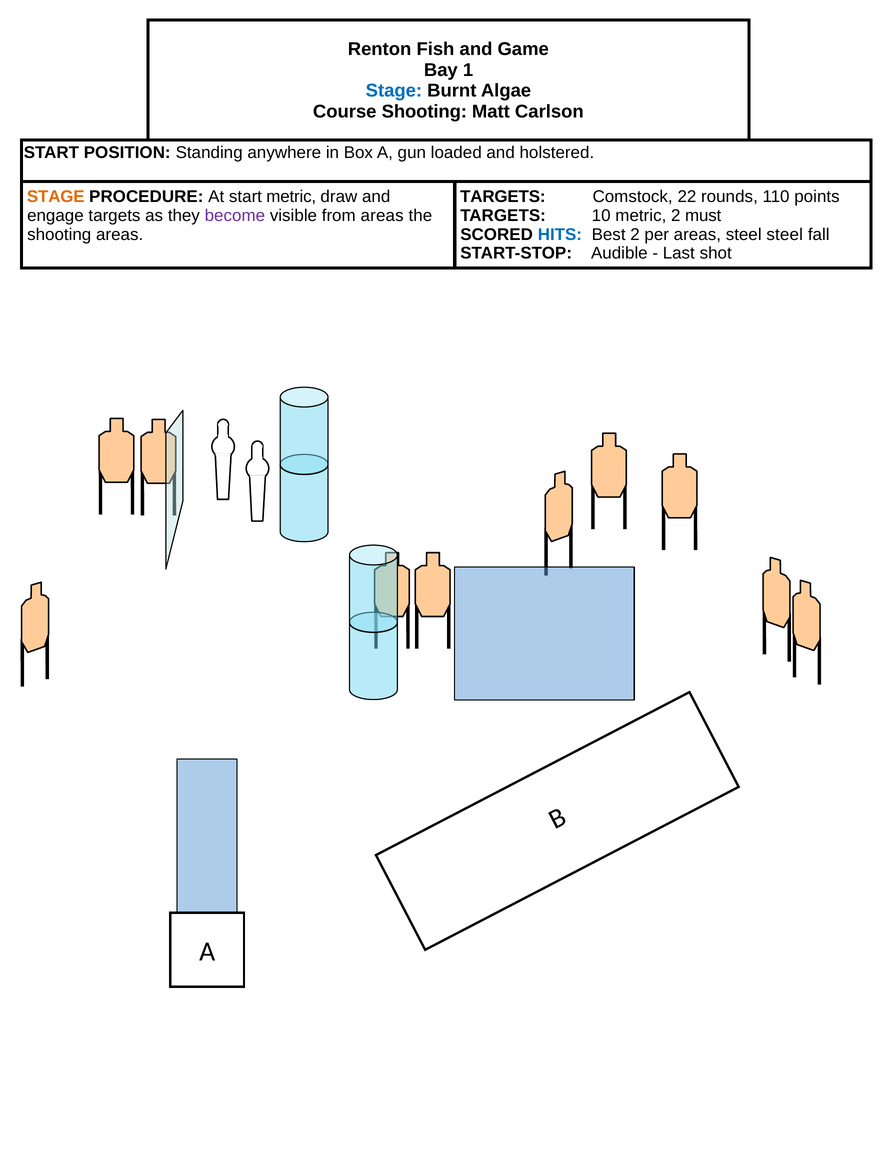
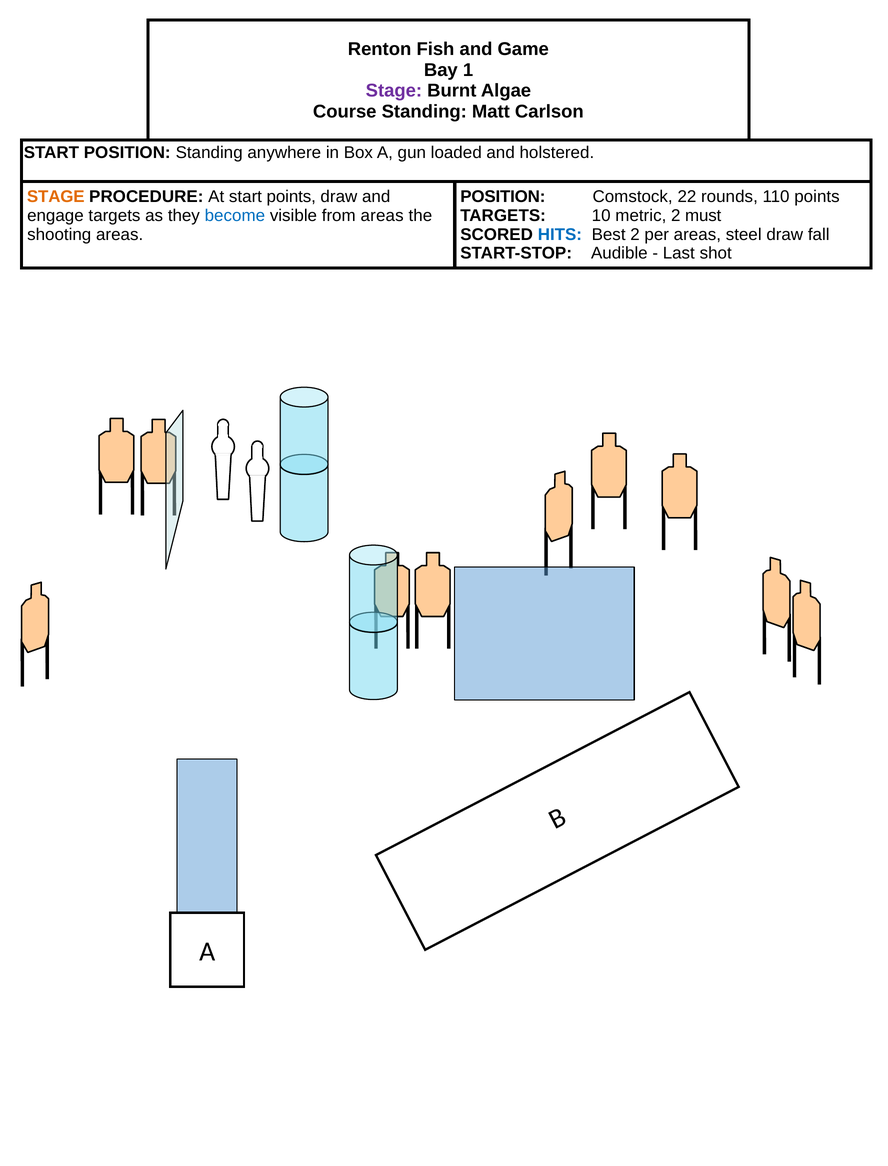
Stage colour: blue -> purple (394, 91)
Course Shooting: Shooting -> Standing (424, 111)
start metric: metric -> points (291, 197)
TARGETS: TARGETS -> POSITION (503, 197)
become colour: purple -> blue (235, 216)
steel steel: steel -> draw (785, 234)
